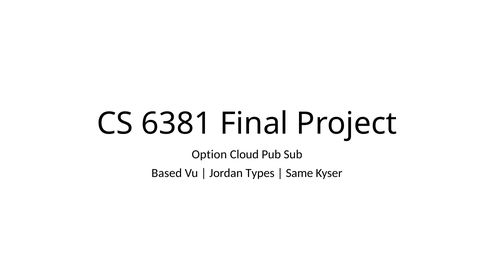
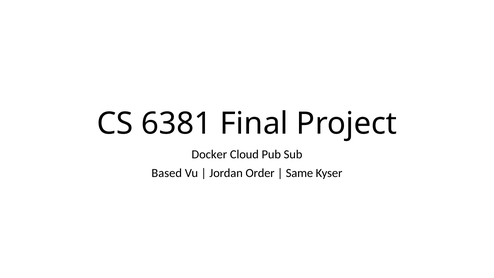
Option: Option -> Docker (209, 154)
Types: Types -> Order (260, 173)
